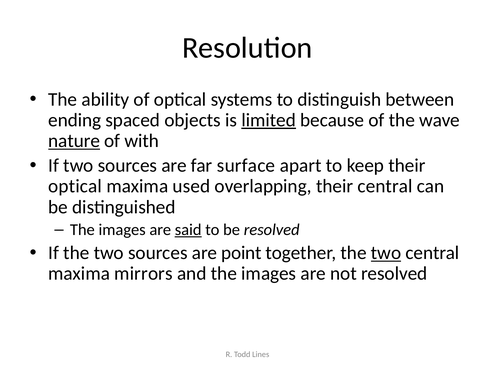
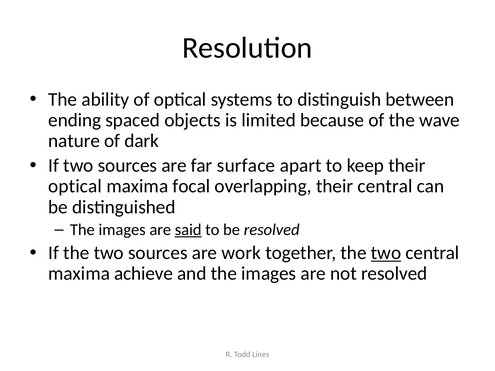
limited underline: present -> none (269, 120)
nature underline: present -> none (74, 141)
with: with -> dark (142, 141)
used: used -> focal (191, 186)
point: point -> work (241, 253)
mirrors: mirrors -> achieve (144, 274)
